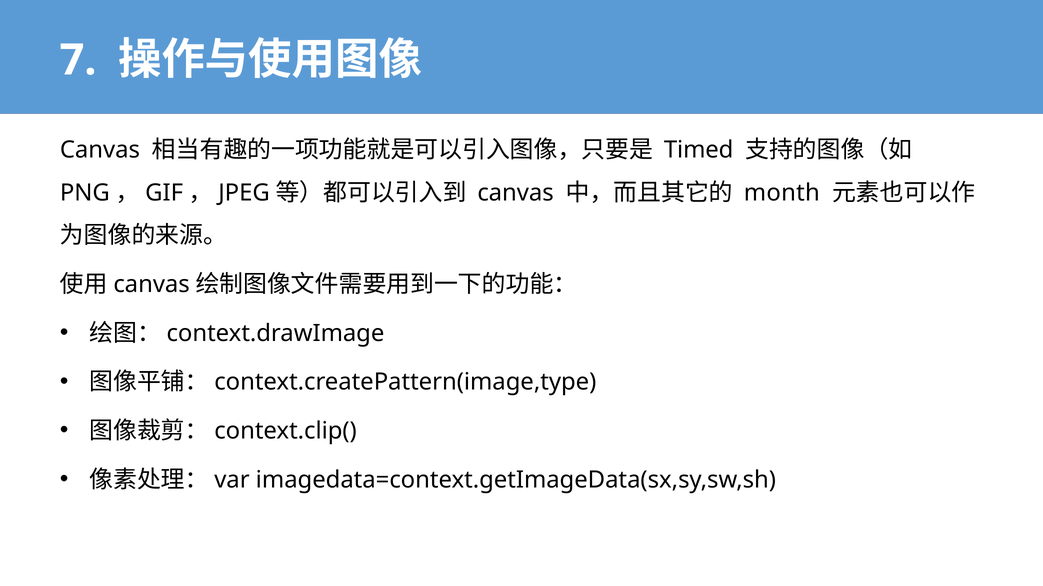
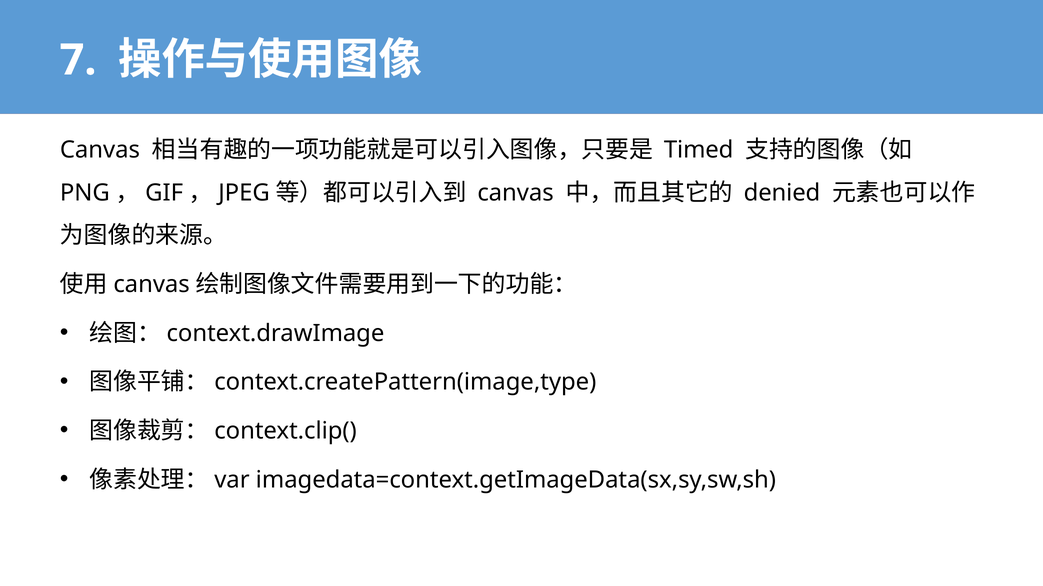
month: month -> denied (782, 193)
